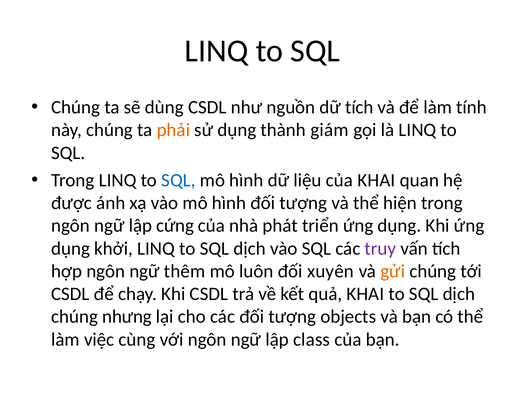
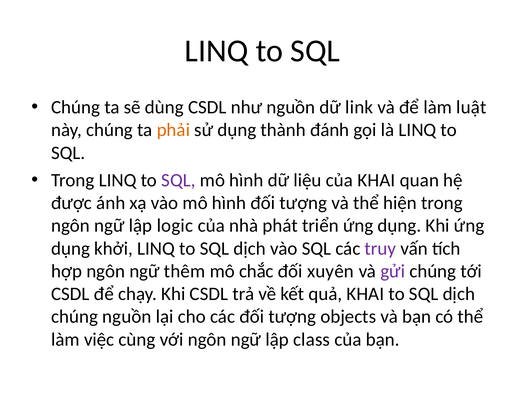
dữ tích: tích -> link (359, 107)
tính: tính -> luật (471, 107)
giám: giám -> đánh (330, 130)
SQL colour: blue -> purple (178, 180)
cứng: cứng -> logic (175, 226)
luôn: luôn -> chắc (256, 271)
gửi colour: orange -> purple (393, 271)
chúng nhưng: nhưng -> nguồn (127, 316)
